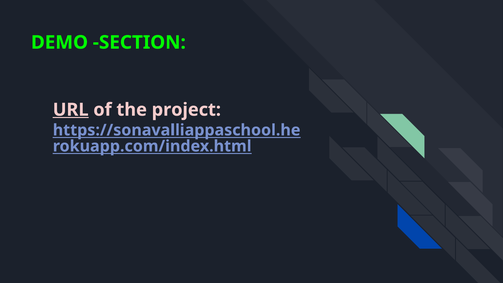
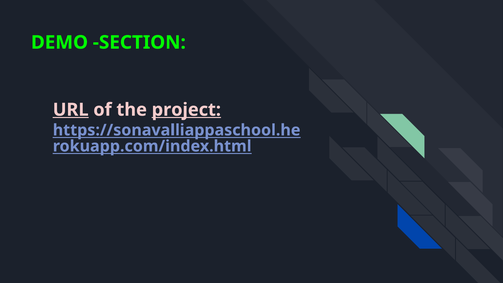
project underline: none -> present (186, 110)
